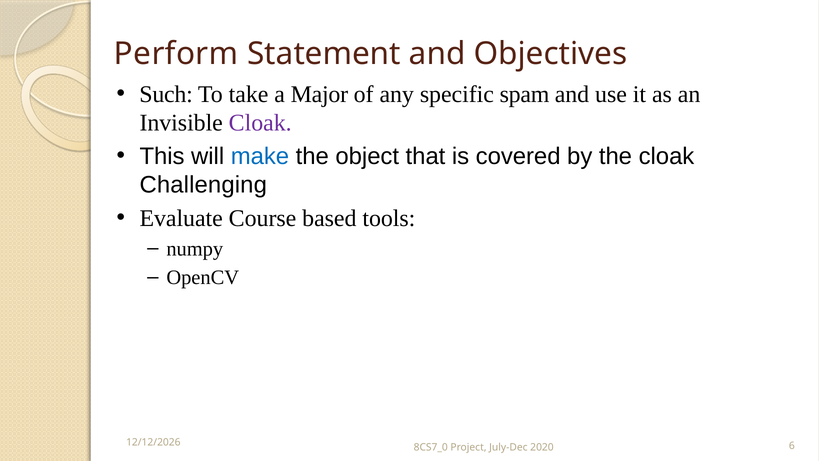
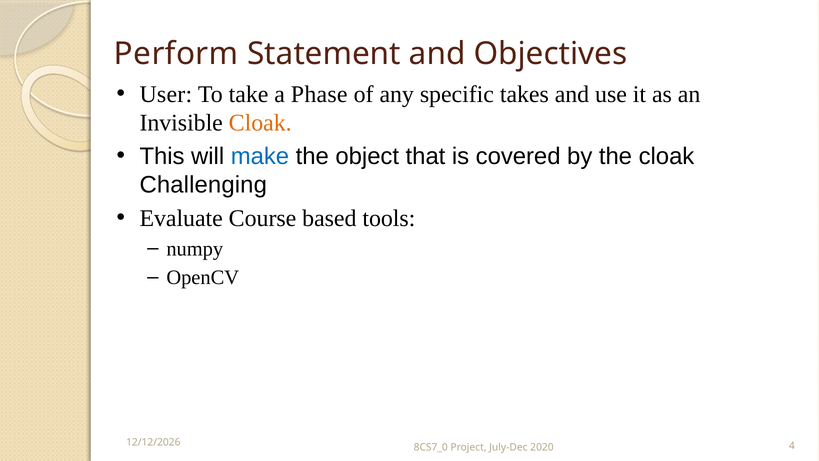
Such: Such -> User (166, 94)
Major: Major -> Phase (319, 94)
spam: spam -> takes (524, 94)
Cloak colour: purple -> orange (260, 123)
6: 6 -> 4 (792, 445)
